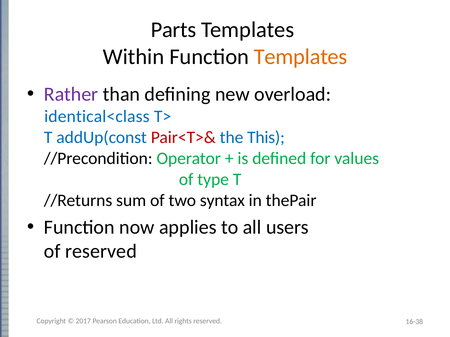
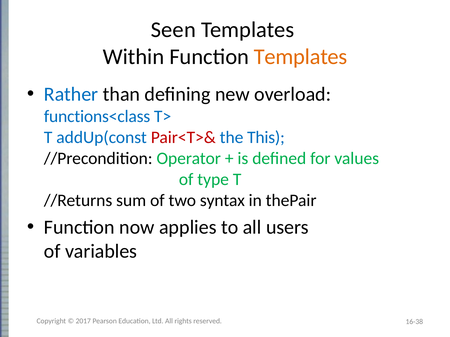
Parts: Parts -> Seen (173, 30)
Rather colour: purple -> blue (71, 94)
identical<class: identical<class -> functions<class (97, 117)
of reserved: reserved -> variables (101, 251)
